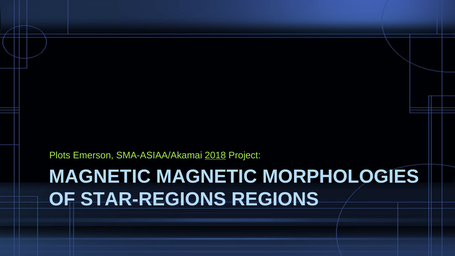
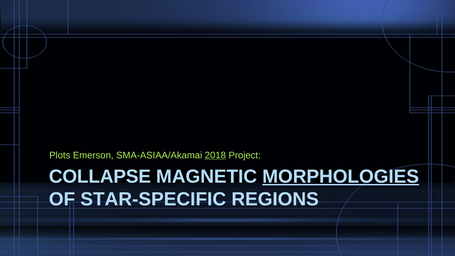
MAGNETIC: MAGNETIC -> COLLAPSE (100, 176)
MORPHOLOGIES underline: none -> present (341, 176)
STAR-REGIONS: STAR-REGIONS -> STAR-SPECIFIC (153, 199)
